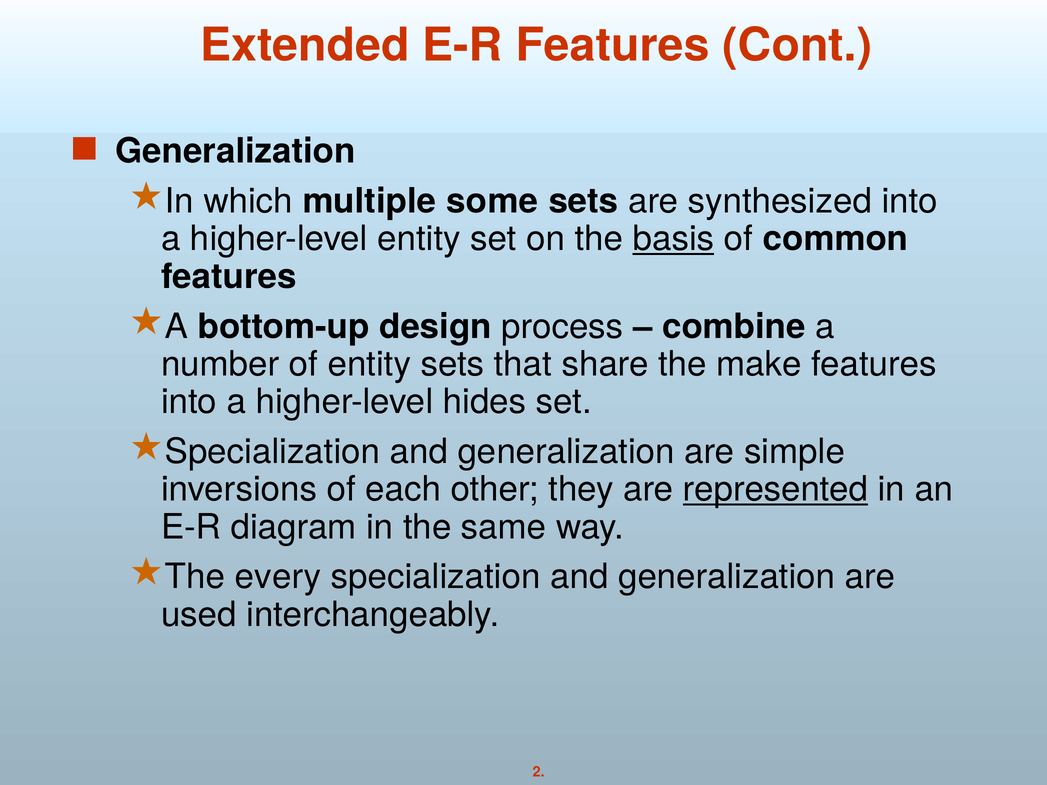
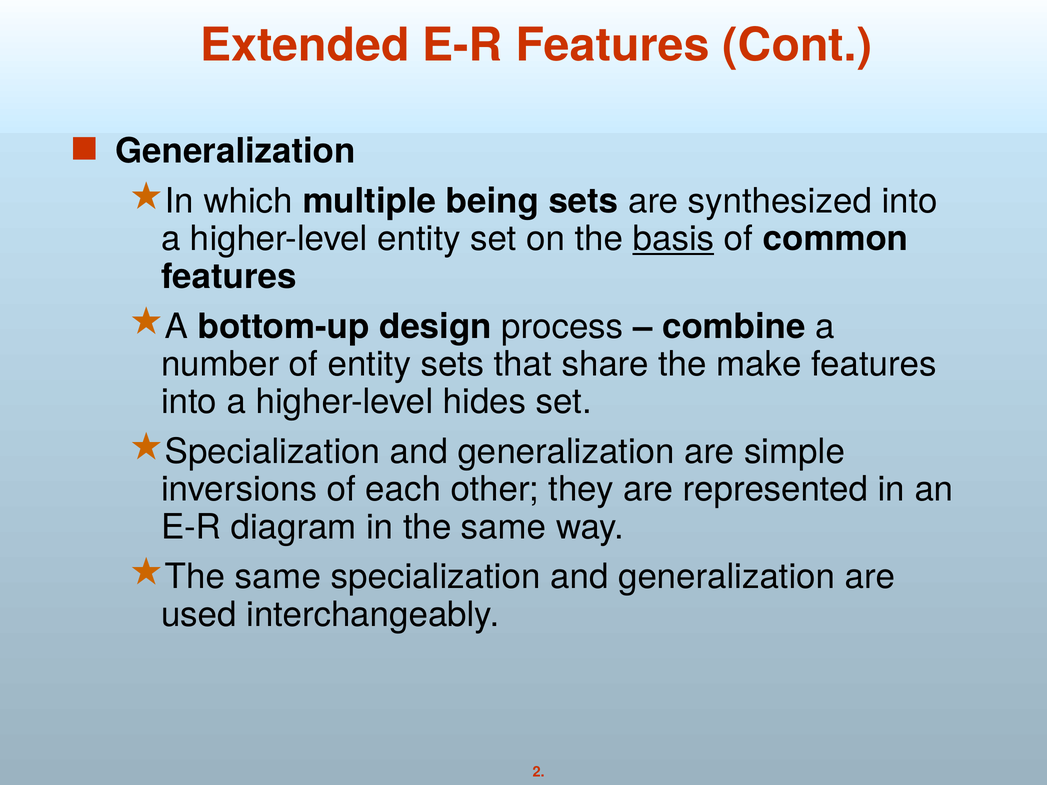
some: some -> being (492, 201)
represented underline: present -> none (776, 490)
every: every -> same (278, 577)
